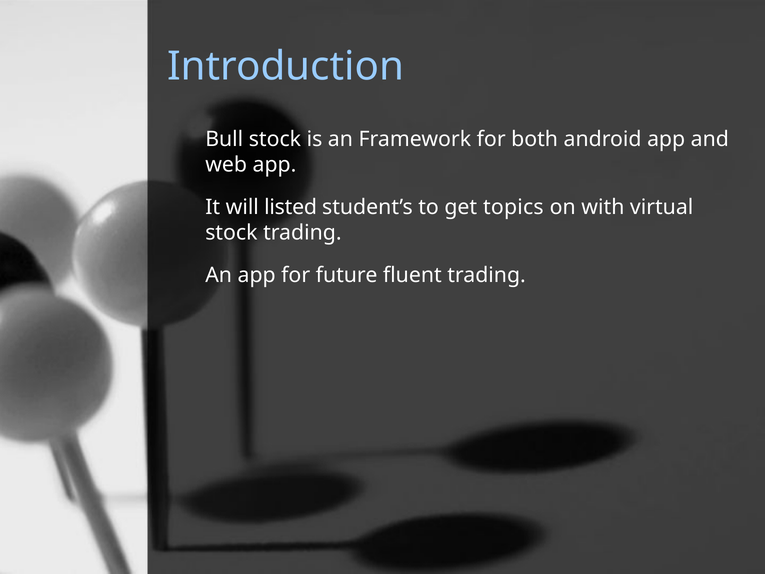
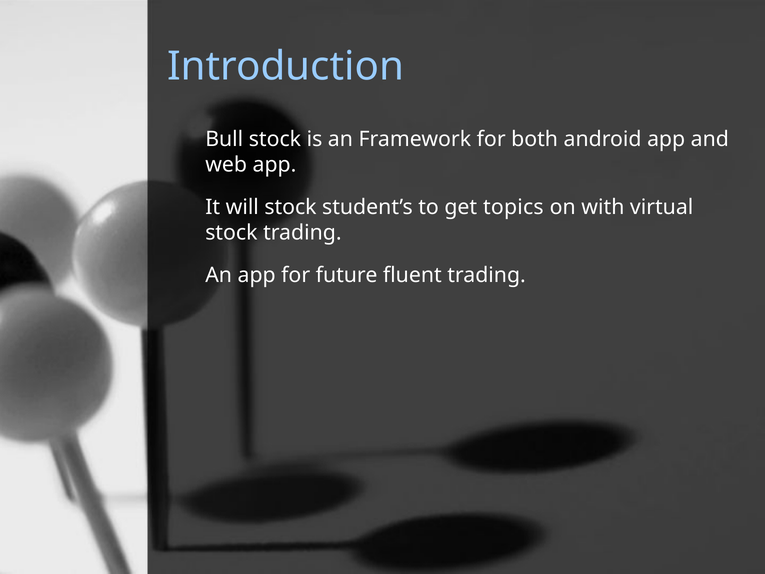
will listed: listed -> stock (290, 207)
